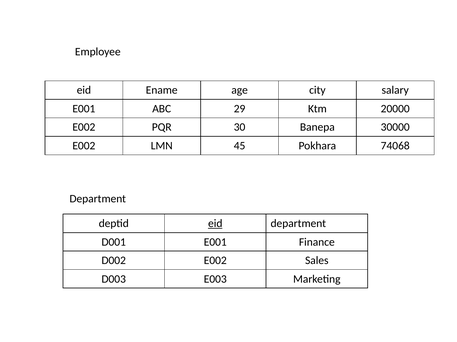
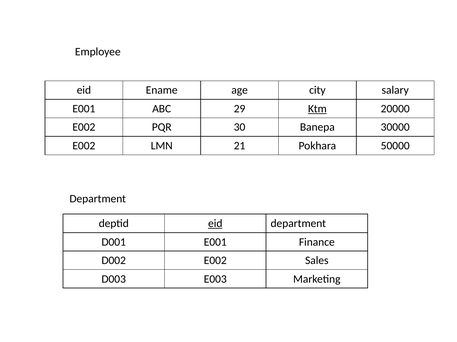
Ktm underline: none -> present (317, 109)
45: 45 -> 21 (240, 146)
74068: 74068 -> 50000 (395, 146)
